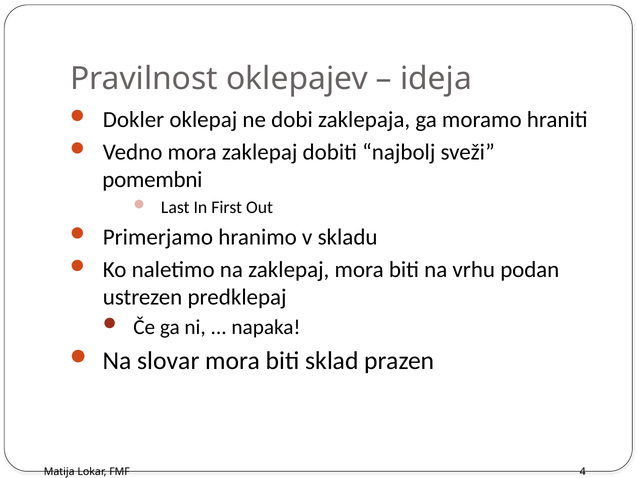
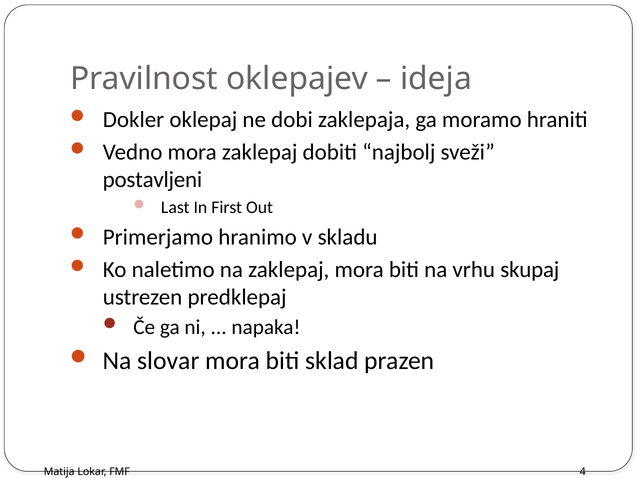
pomembni: pomembni -> postavljeni (152, 180)
podan: podan -> skupaj (530, 270)
